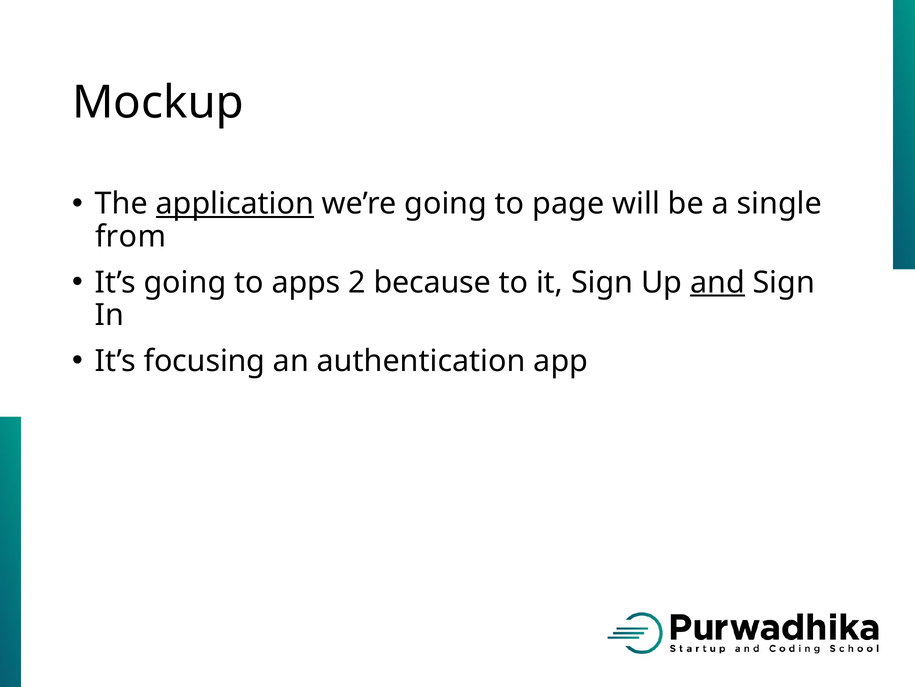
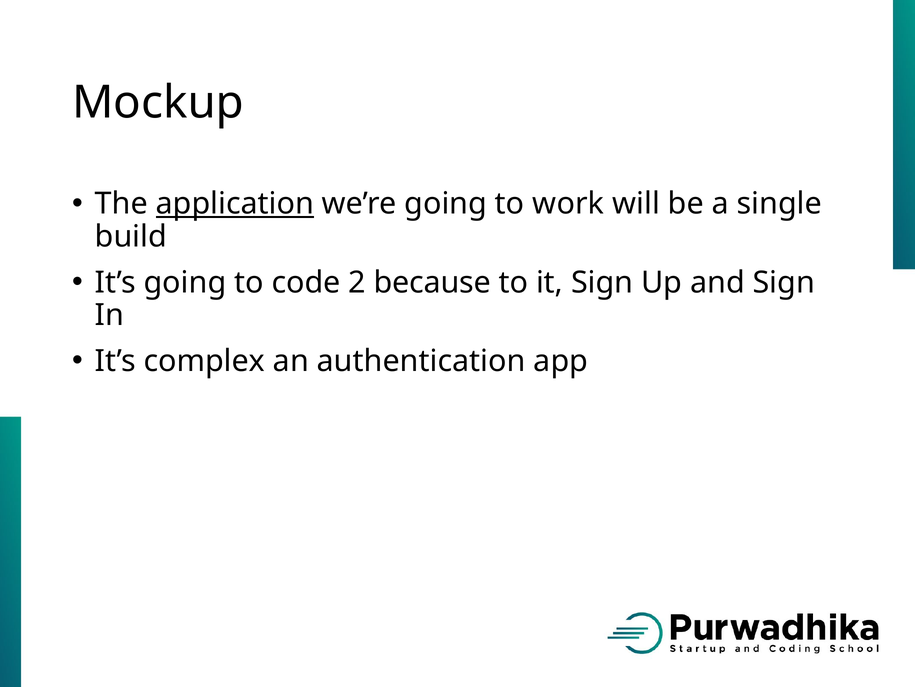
page: page -> work (568, 204)
from: from -> build (131, 236)
apps: apps -> code (306, 282)
and underline: present -> none (717, 282)
focusing: focusing -> complex (204, 361)
